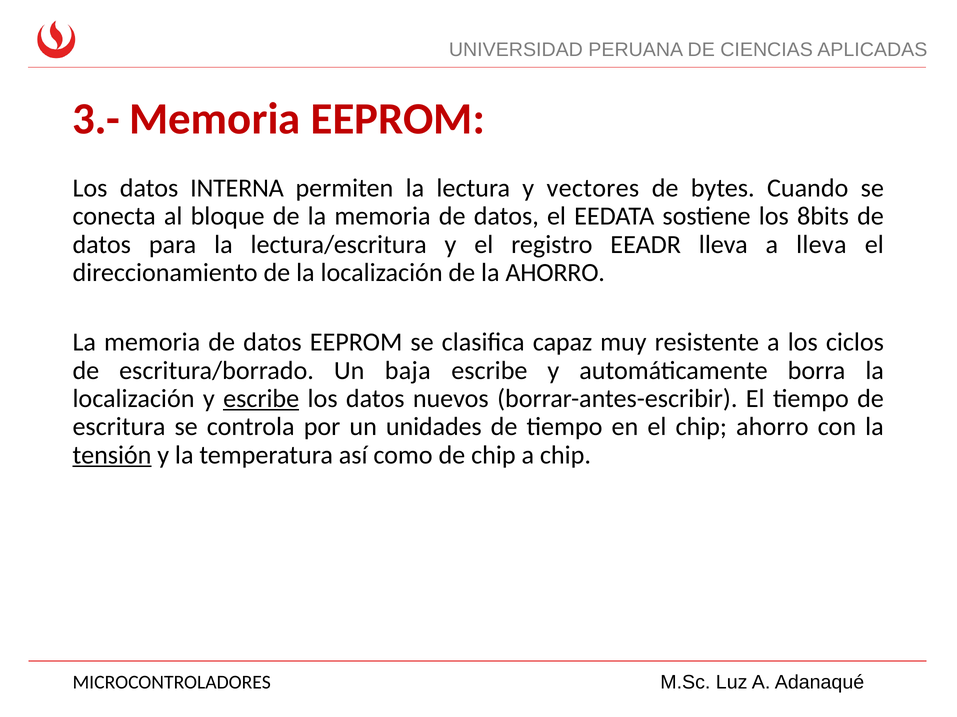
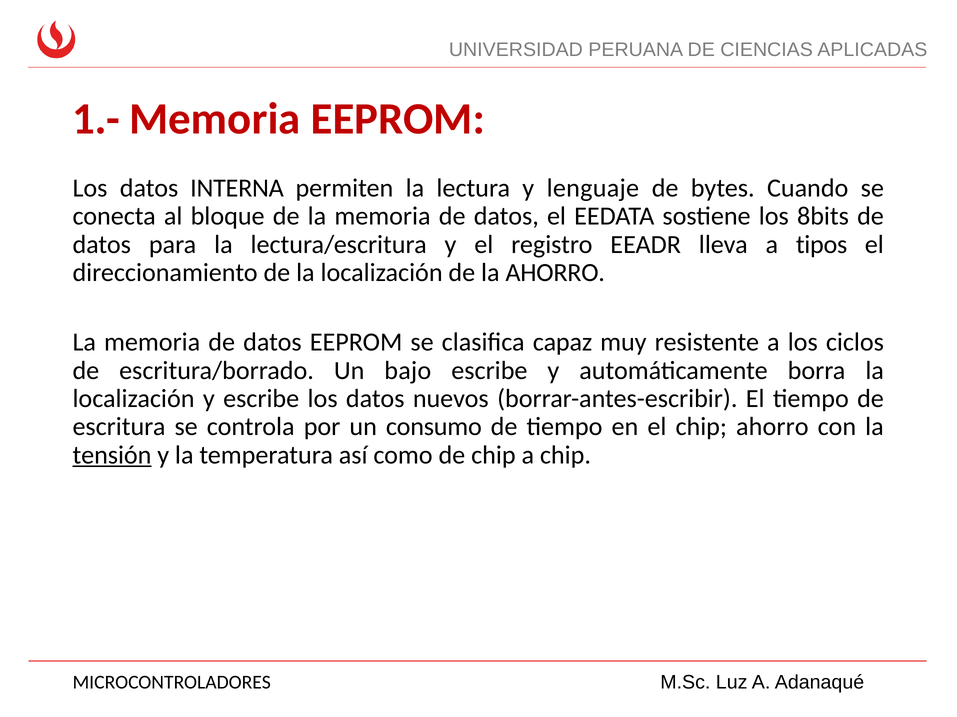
3.-: 3.- -> 1.- (96, 119)
vectores: vectores -> lenguaje (593, 188)
a lleva: lleva -> tipos (822, 245)
baja: baja -> bajo (408, 371)
escribe underline: present -> none (261, 399)
unidades: unidades -> consumo (434, 427)
